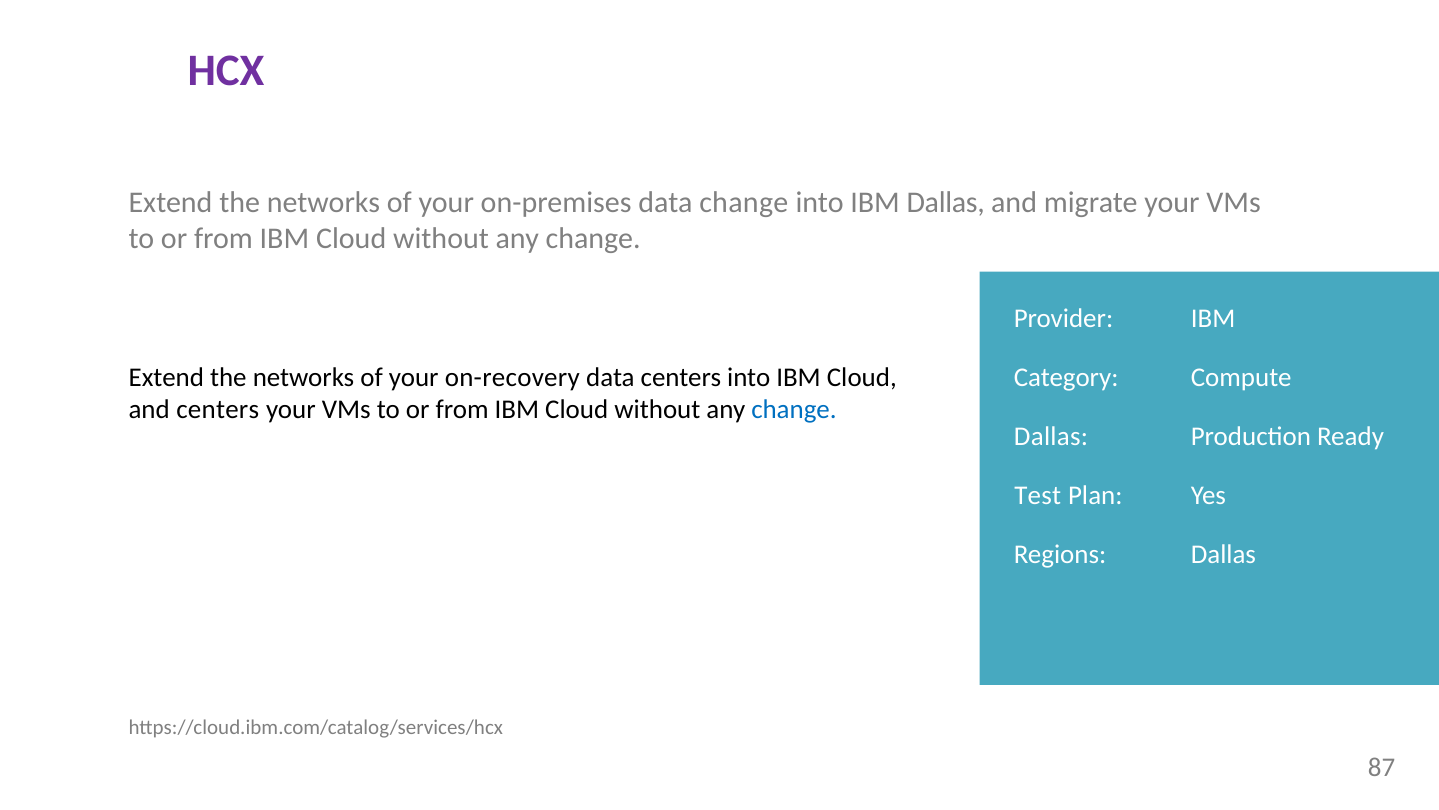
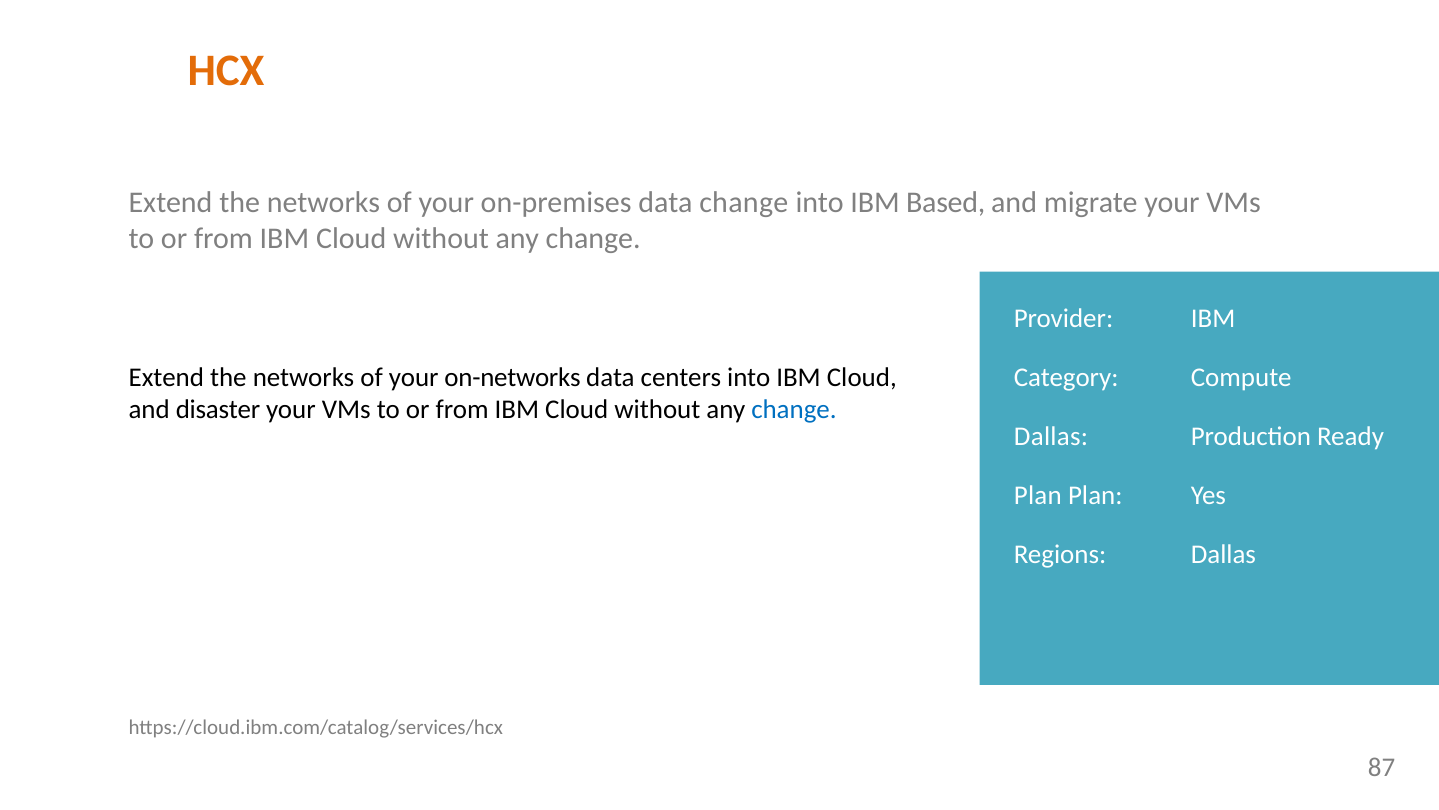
HCX colour: purple -> orange (226, 71)
IBM Dallas: Dallas -> Based (946, 202)
on-recovery: on-recovery -> on-networks (513, 377)
and centers: centers -> disaster (218, 410)
Test: Test -> Plan (1038, 495)
